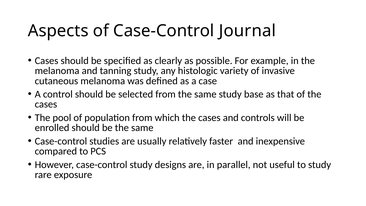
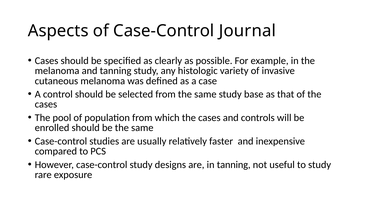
in parallel: parallel -> tanning (234, 165)
